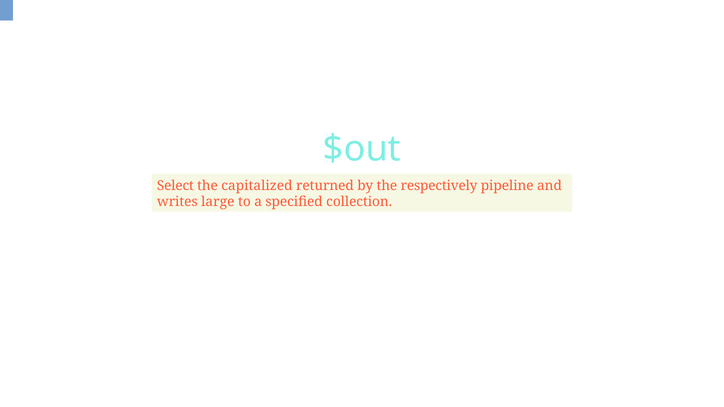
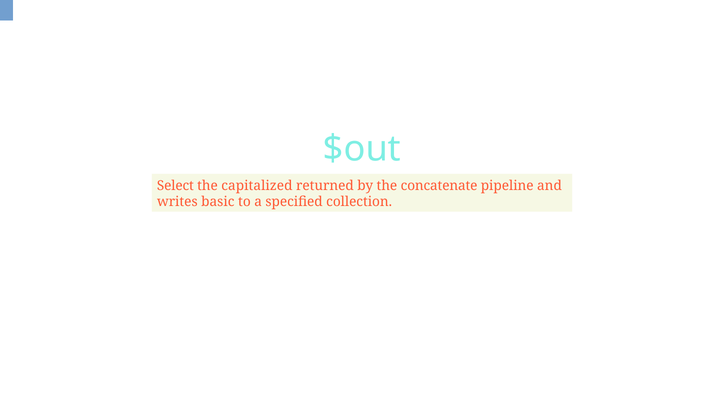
respectively: respectively -> concatenate (439, 186)
large: large -> basic (218, 202)
